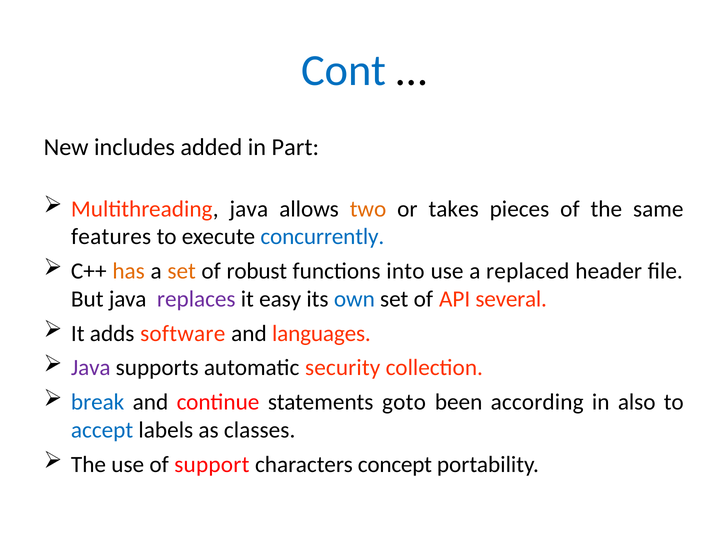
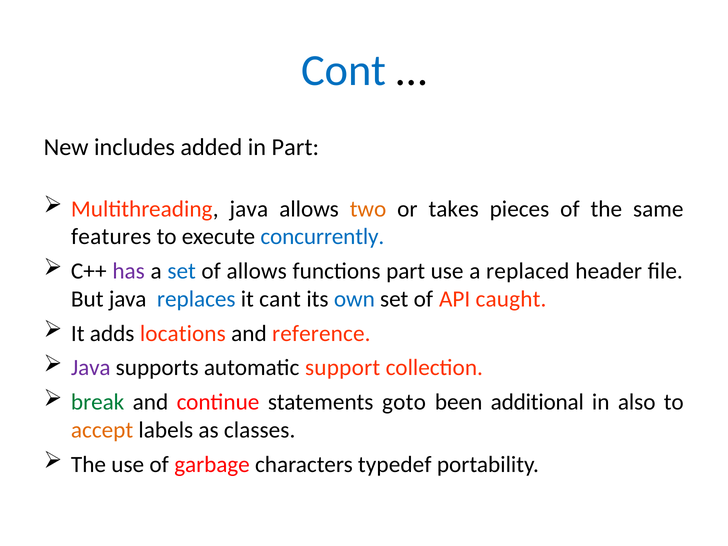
has colour: orange -> purple (129, 271)
set colour: orange -> blue (182, 271)
of robust: robust -> allows (257, 271)
functions into: into -> part (406, 271)
replaces colour: purple -> blue (196, 299)
easy: easy -> cant (280, 299)
several: several -> caught (511, 299)
software: software -> locations (183, 333)
languages: languages -> reference (321, 333)
security: security -> support (343, 368)
break colour: blue -> green (98, 402)
according: according -> additional (537, 402)
accept colour: blue -> orange (102, 430)
support: support -> garbage (212, 464)
concept: concept -> typedef (395, 464)
